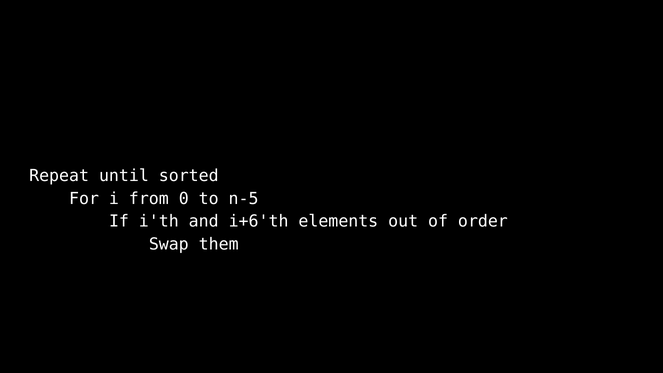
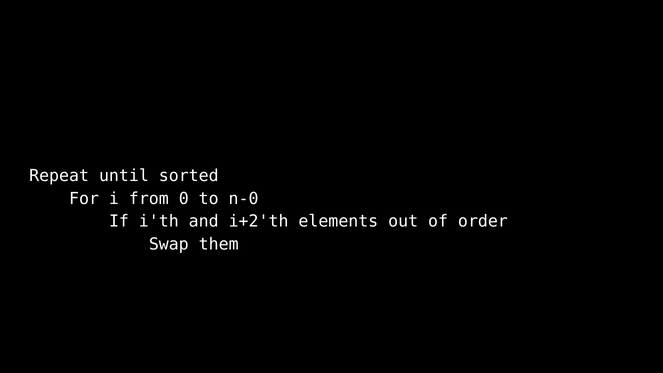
n-5: n-5 -> n-0 (244, 199)
i+6'th: i+6'th -> i+2'th (259, 221)
